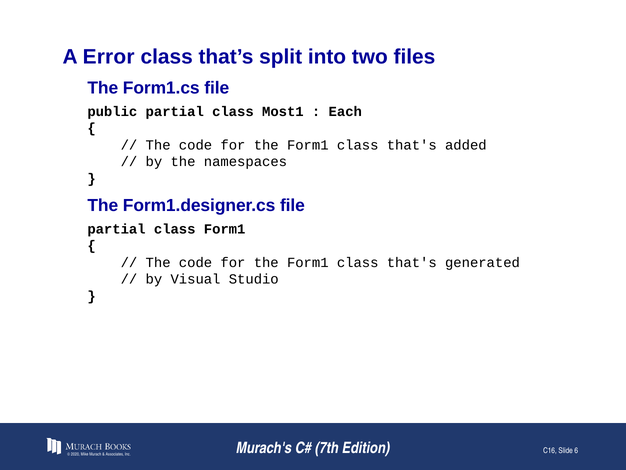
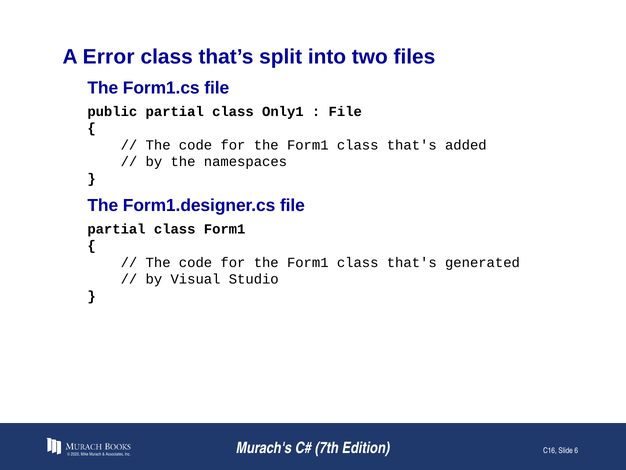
Most1: Most1 -> Only1 (283, 112)
Each: Each -> File (345, 112)
